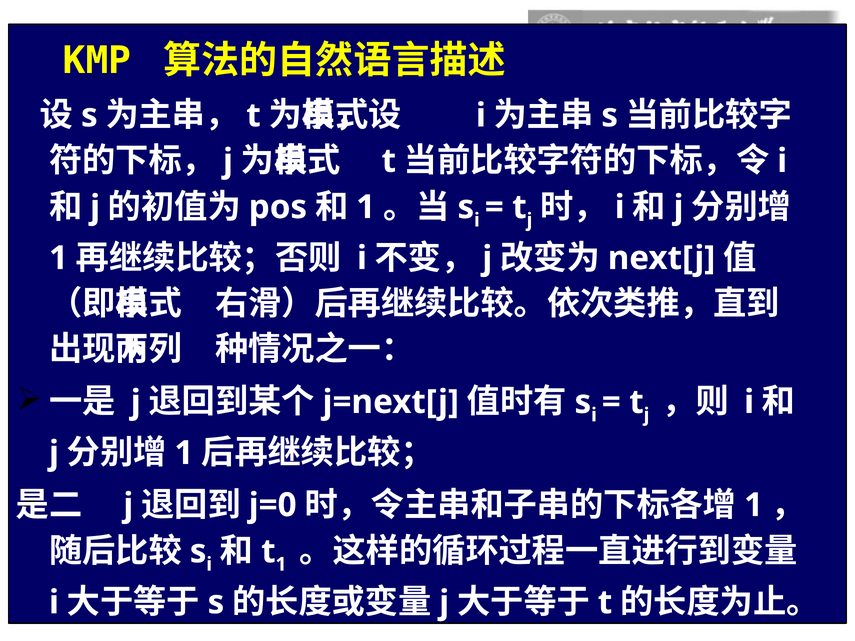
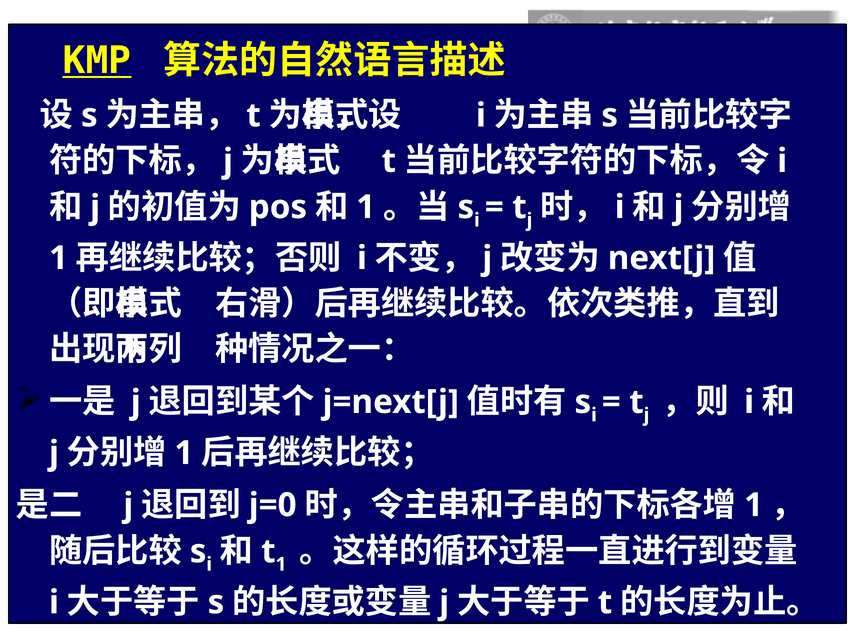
KMP underline: none -> present (97, 61)
